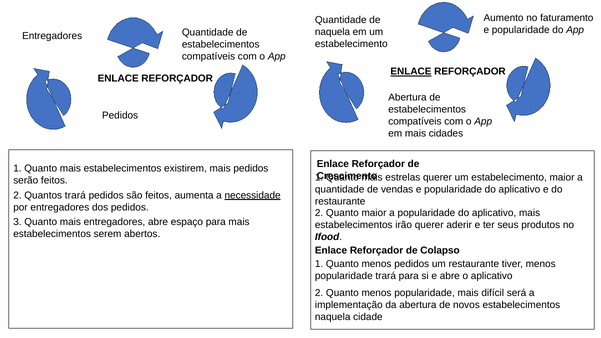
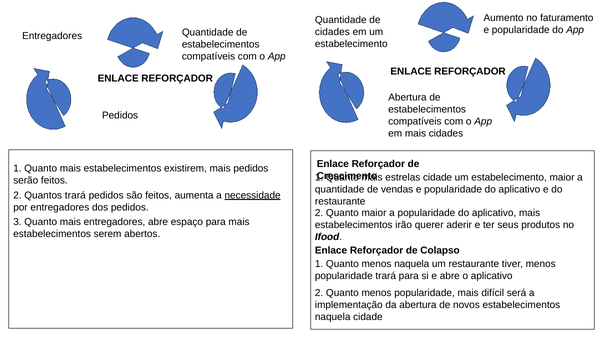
naquela: naquela -> cidades (332, 32)
ENLACE underline: present -> none (411, 72)
estrelas querer: querer -> cidade (438, 177)
menos pedidos: pedidos -> naquela (412, 264)
